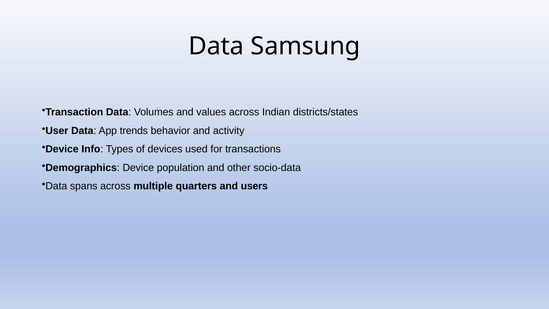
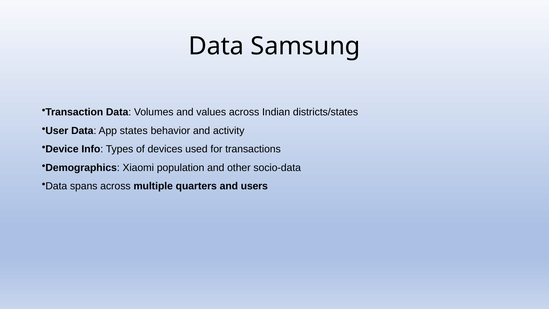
trends: trends -> states (134, 131)
Demographics Device: Device -> Xiaomi (138, 168)
